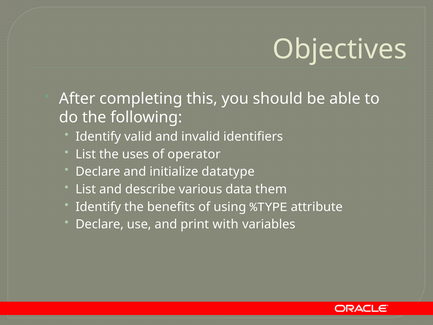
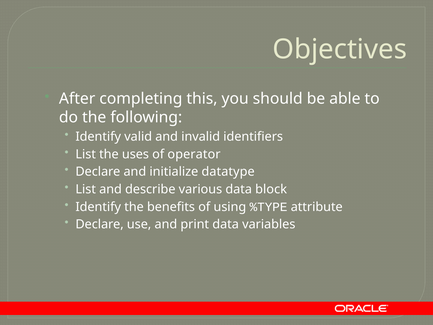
them: them -> block (271, 189)
print with: with -> data (226, 224)
